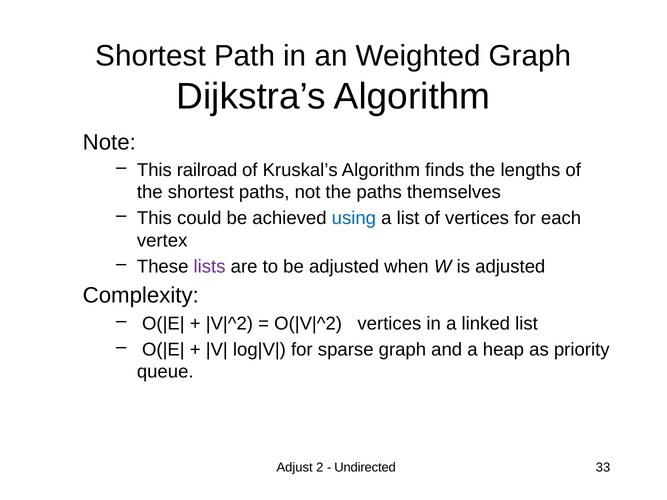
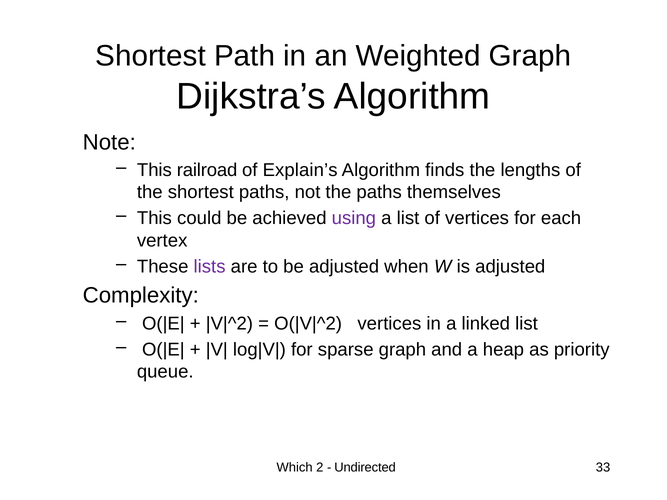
Kruskal’s: Kruskal’s -> Explain’s (300, 170)
using colour: blue -> purple (354, 218)
Adjust: Adjust -> Which (295, 468)
